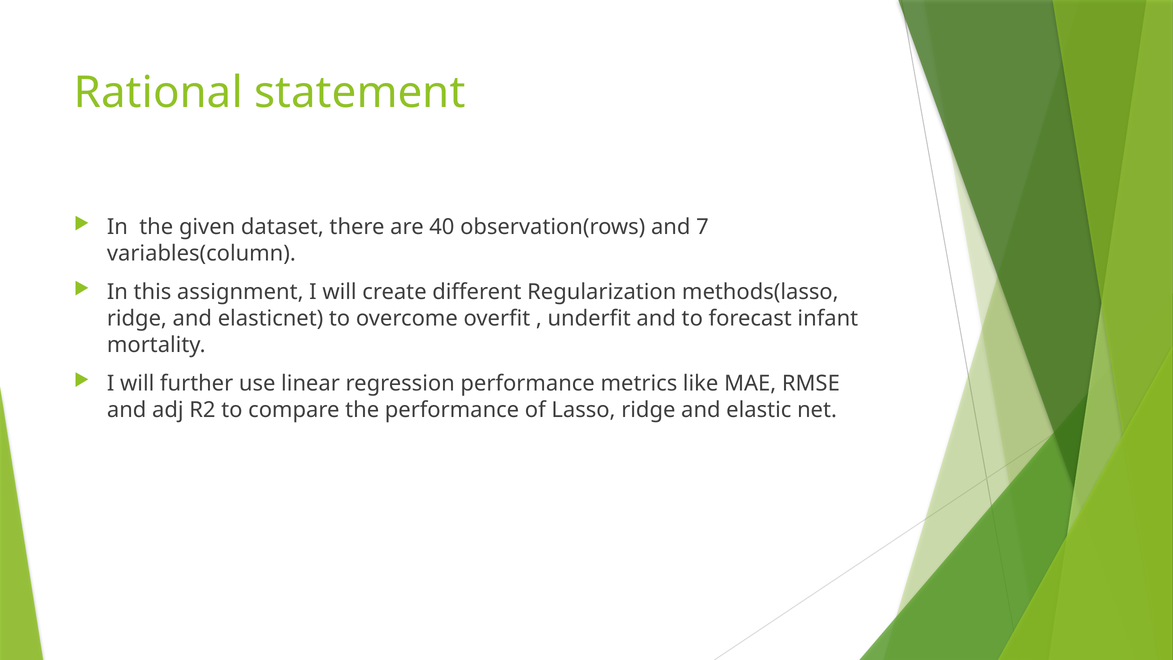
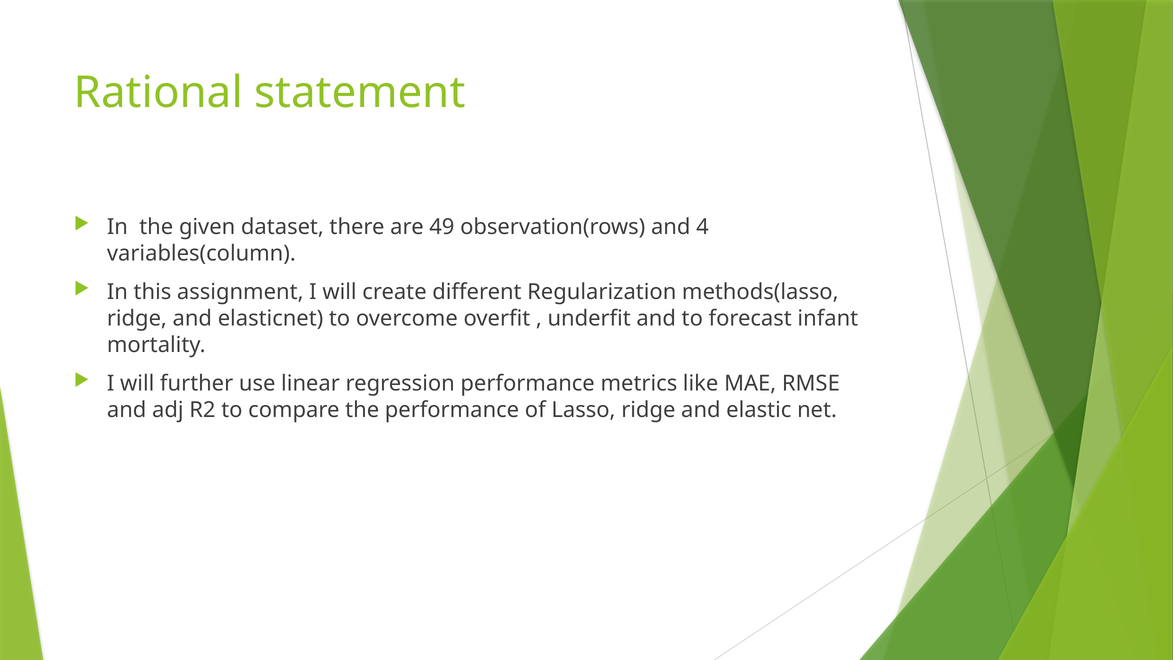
40: 40 -> 49 (442, 227)
7: 7 -> 4 (702, 227)
